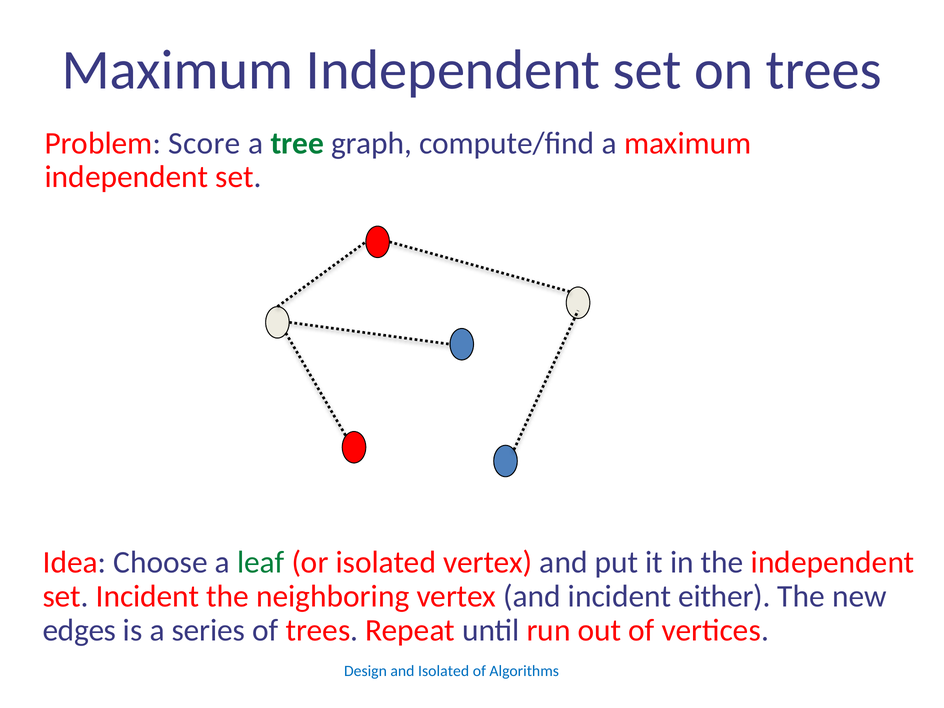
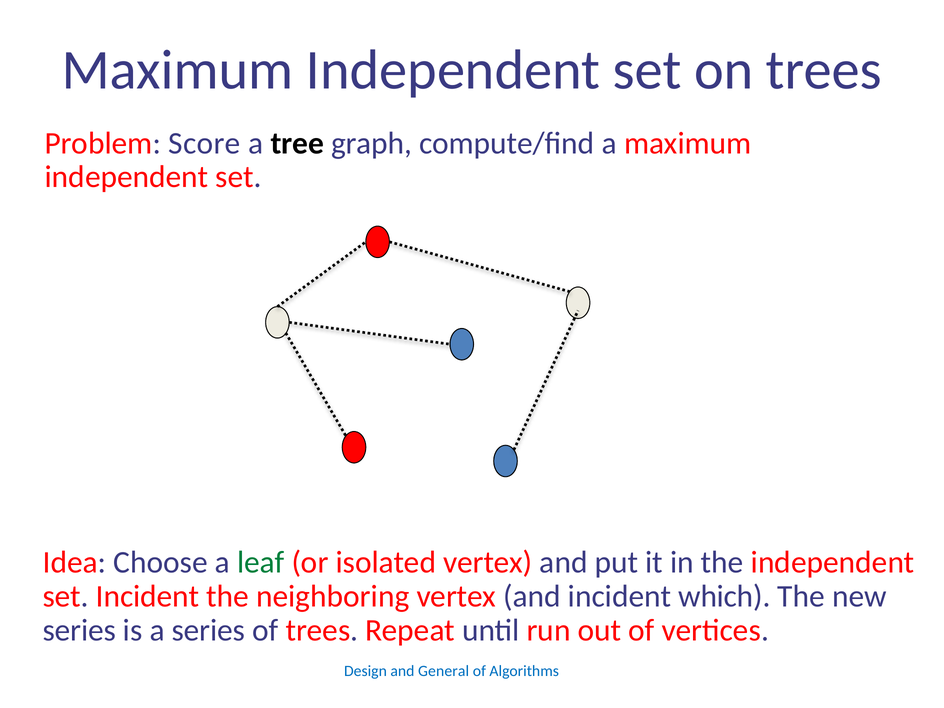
tree colour: green -> black (297, 143)
either: either -> which (724, 597)
edges: edges -> series (79, 631)
and Isolated: Isolated -> General (444, 671)
